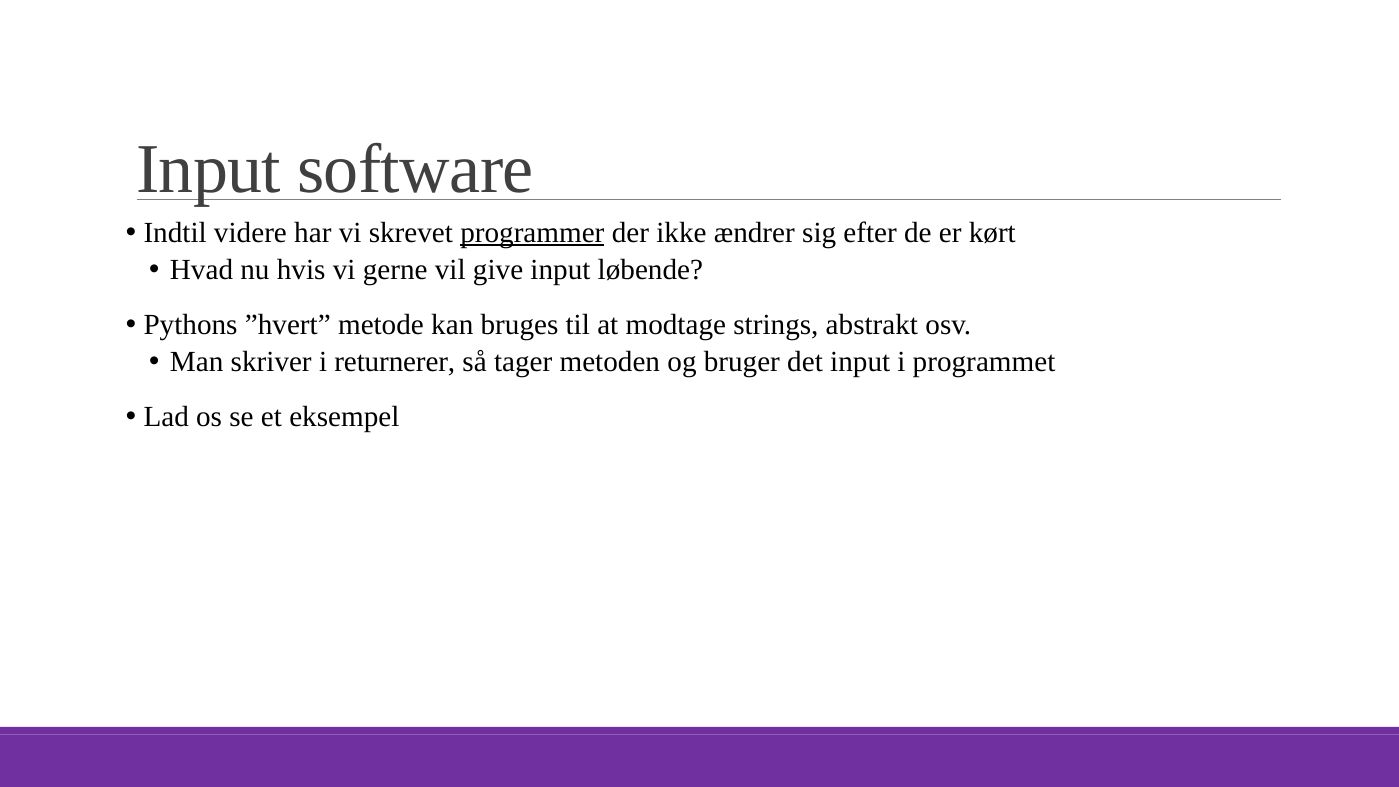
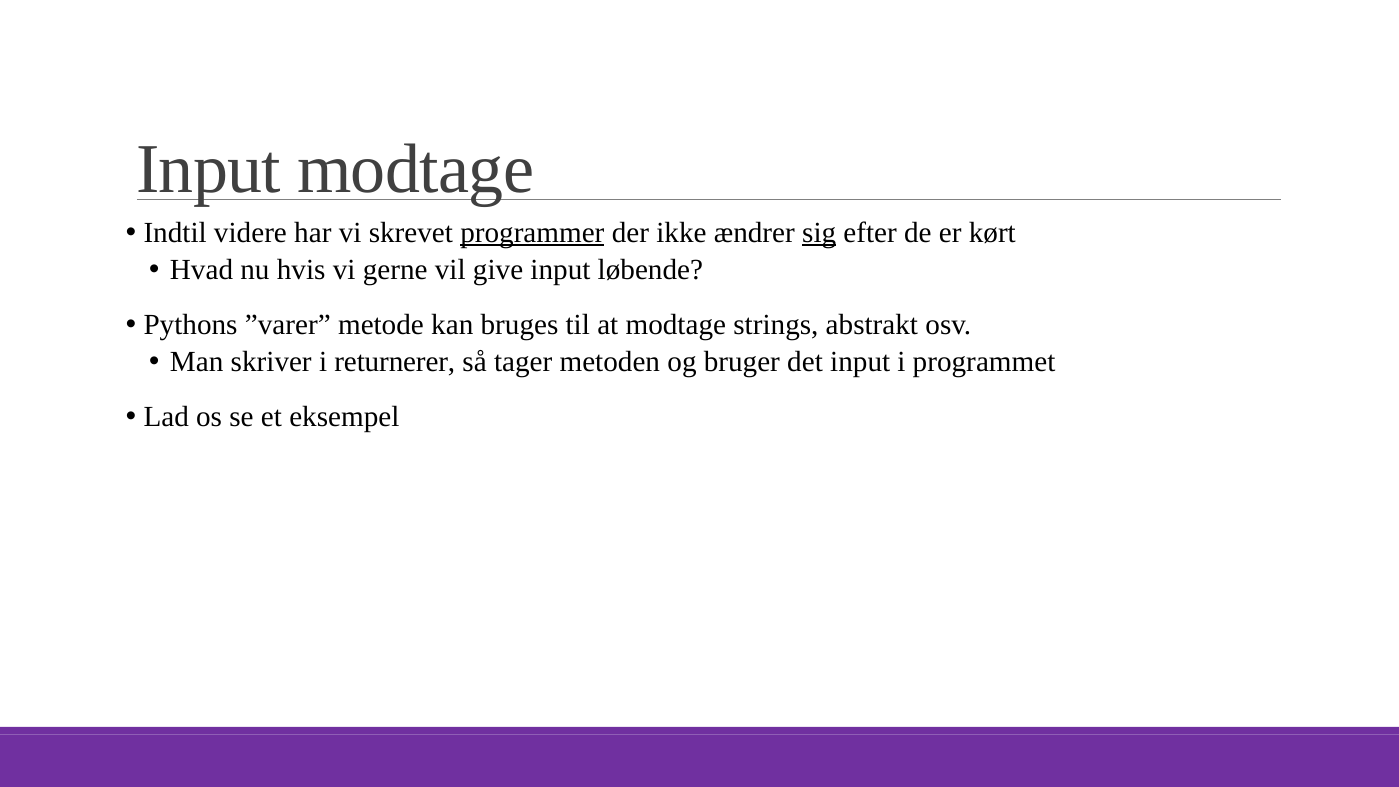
Input software: software -> modtage (416, 169)
sig underline: none -> present (819, 233)
”hvert: ”hvert -> ”varer (288, 325)
